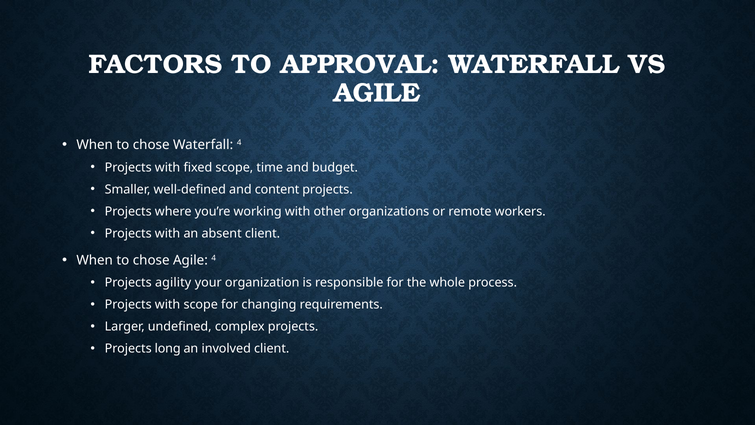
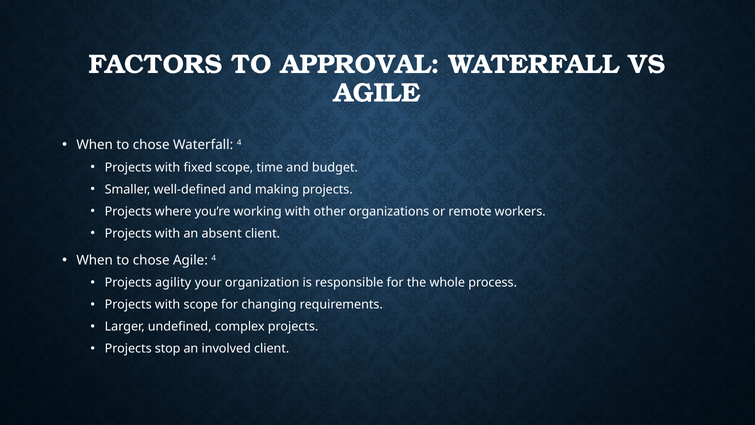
content: content -> making (277, 189)
long: long -> stop (168, 349)
